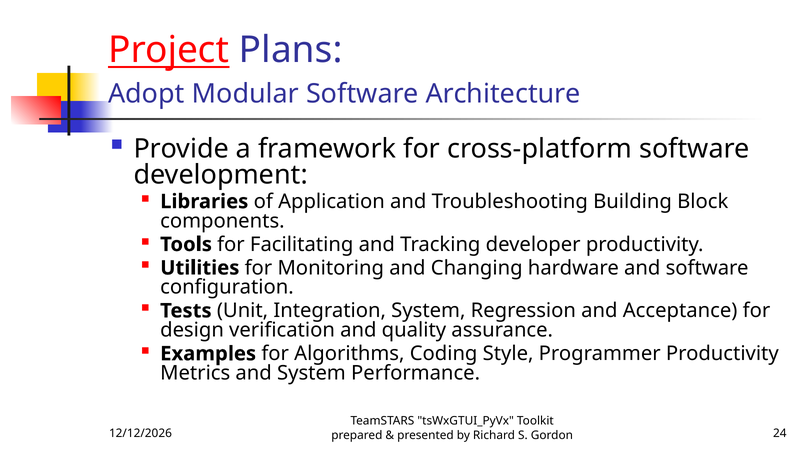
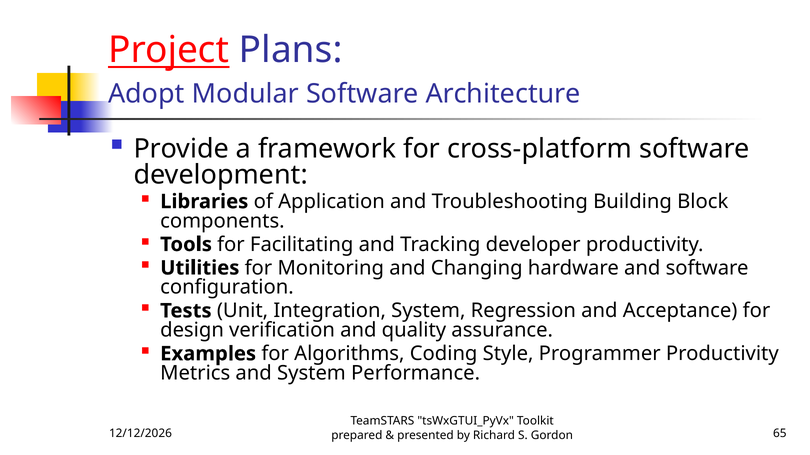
24: 24 -> 65 (780, 434)
